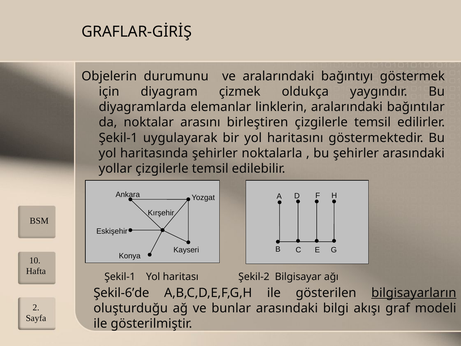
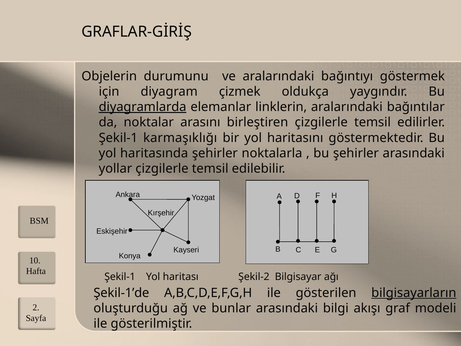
diyagramlarda underline: none -> present (143, 107)
uygulayarak: uygulayarak -> karmaşıklığı (180, 138)
Şekil-6’de: Şekil-6’de -> Şekil-1’de (121, 293)
